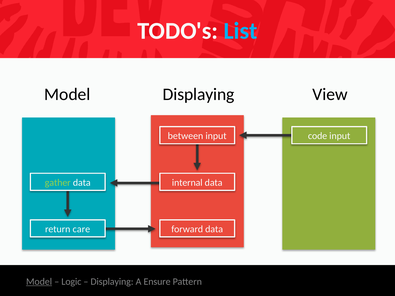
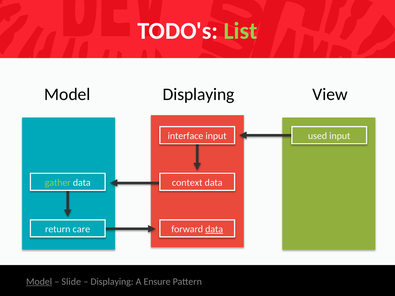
List colour: light blue -> light green (241, 31)
between: between -> interface (186, 136)
code: code -> used (318, 136)
internal: internal -> context (187, 183)
data underline: none -> present (214, 229)
Logic: Logic -> Slide (71, 282)
